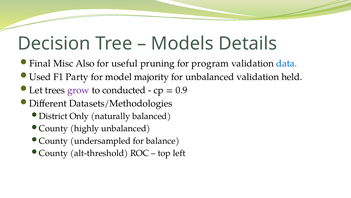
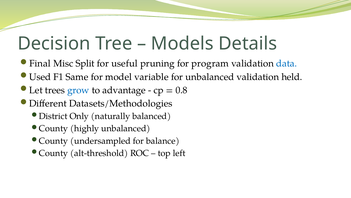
Also: Also -> Split (85, 63)
Party: Party -> Same (77, 77)
majority: majority -> variable (151, 77)
grow colour: purple -> blue (78, 90)
conducted: conducted -> advantage (124, 90)
0.9: 0.9 -> 0.8 (181, 90)
